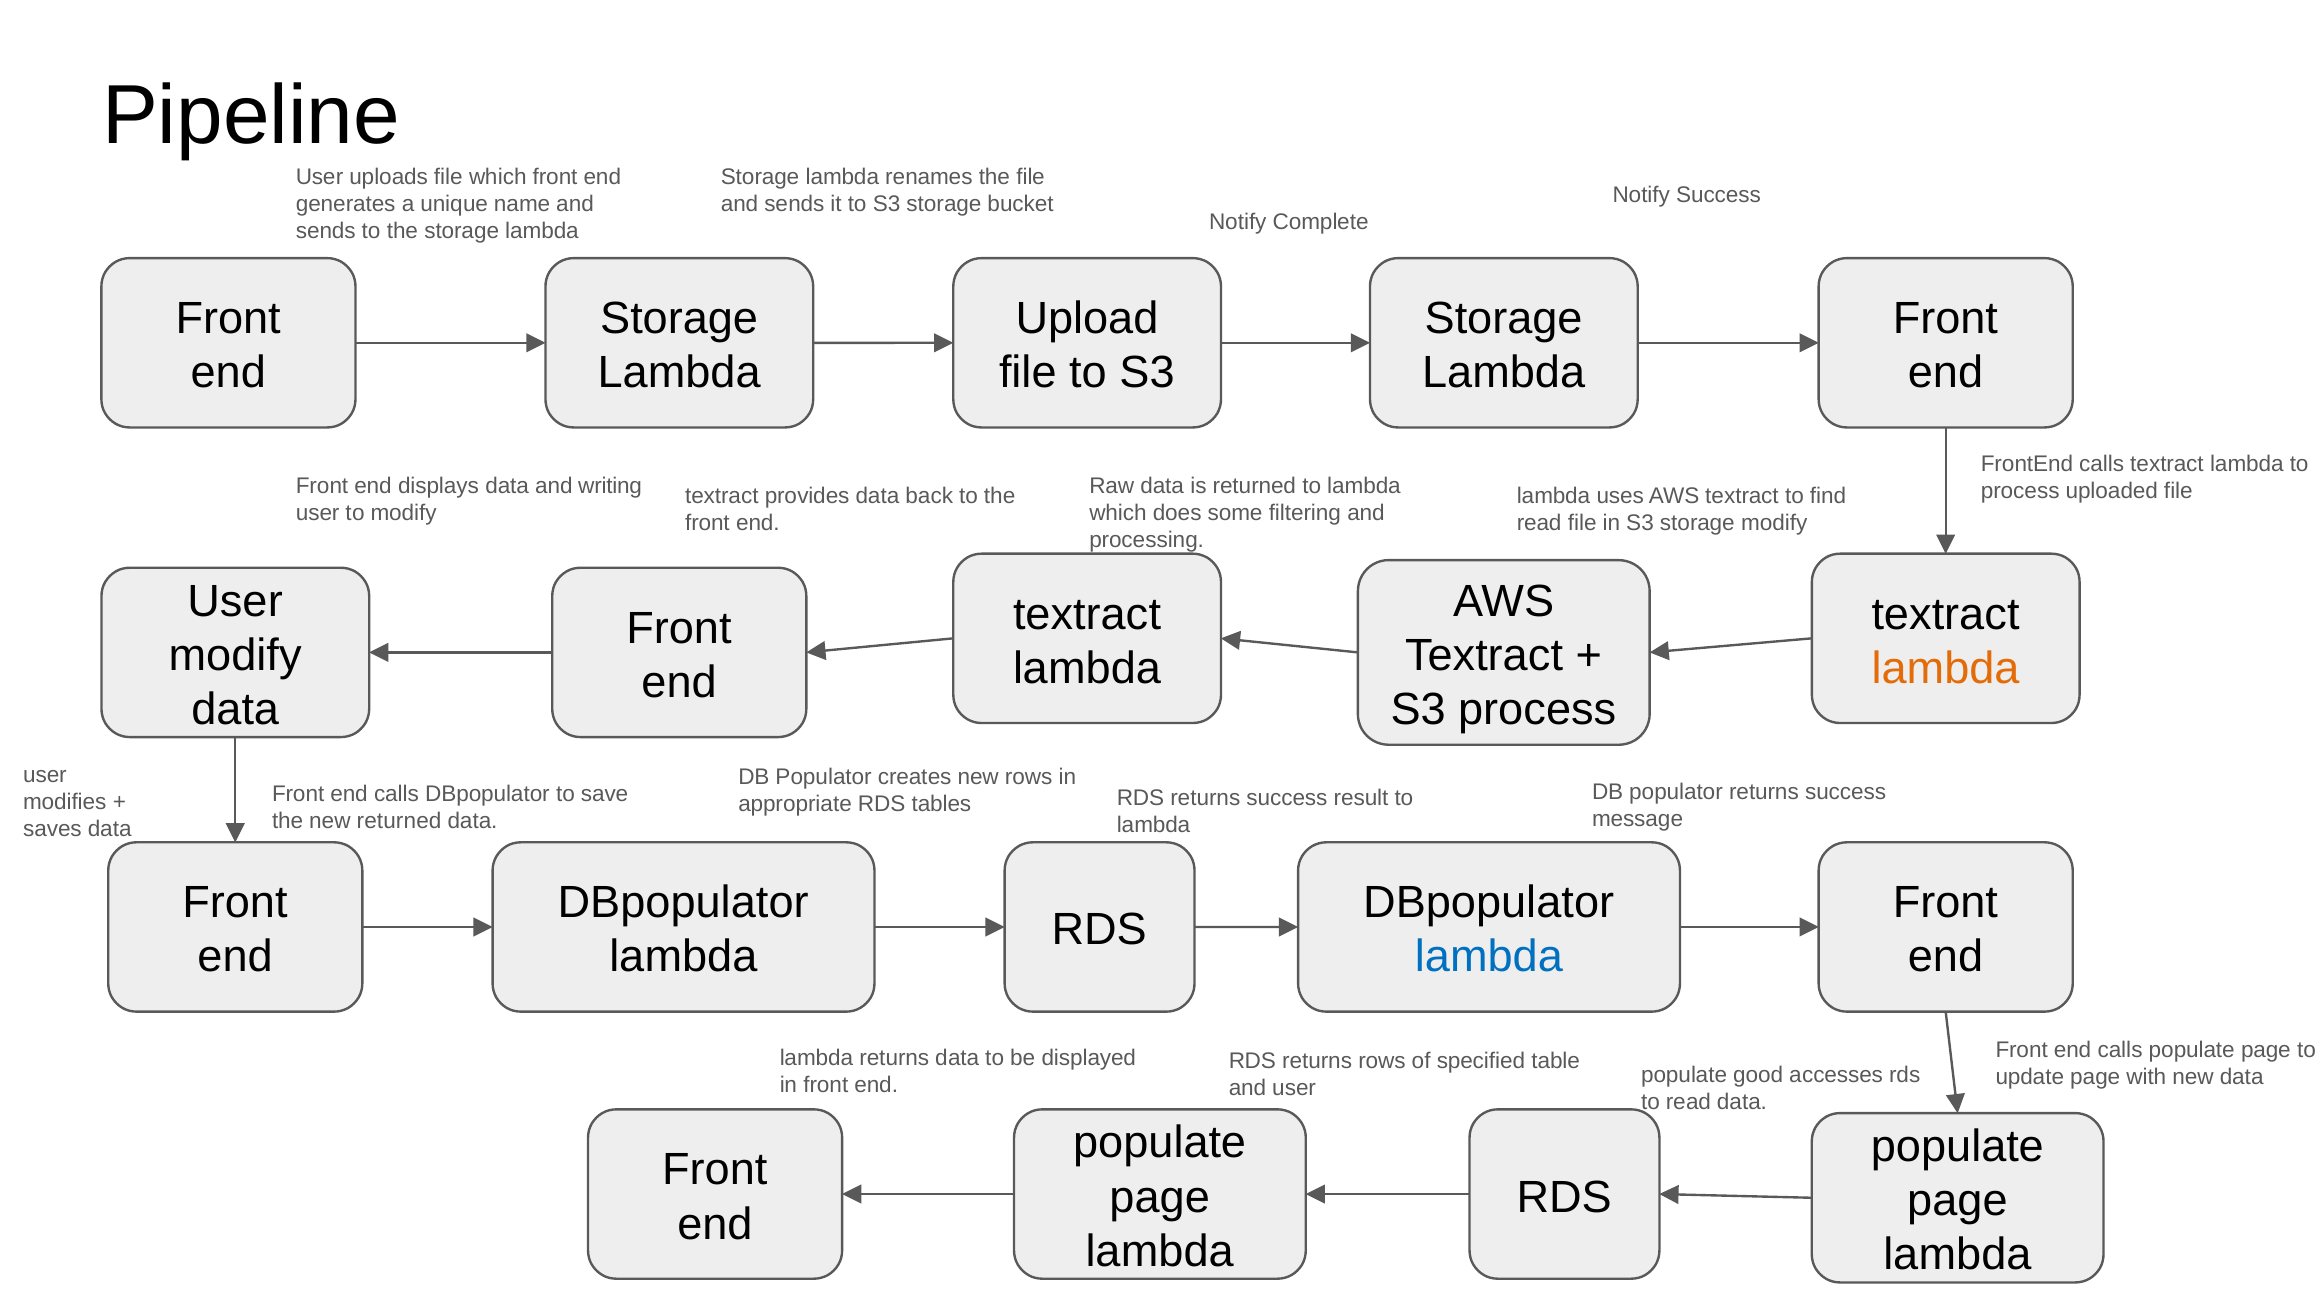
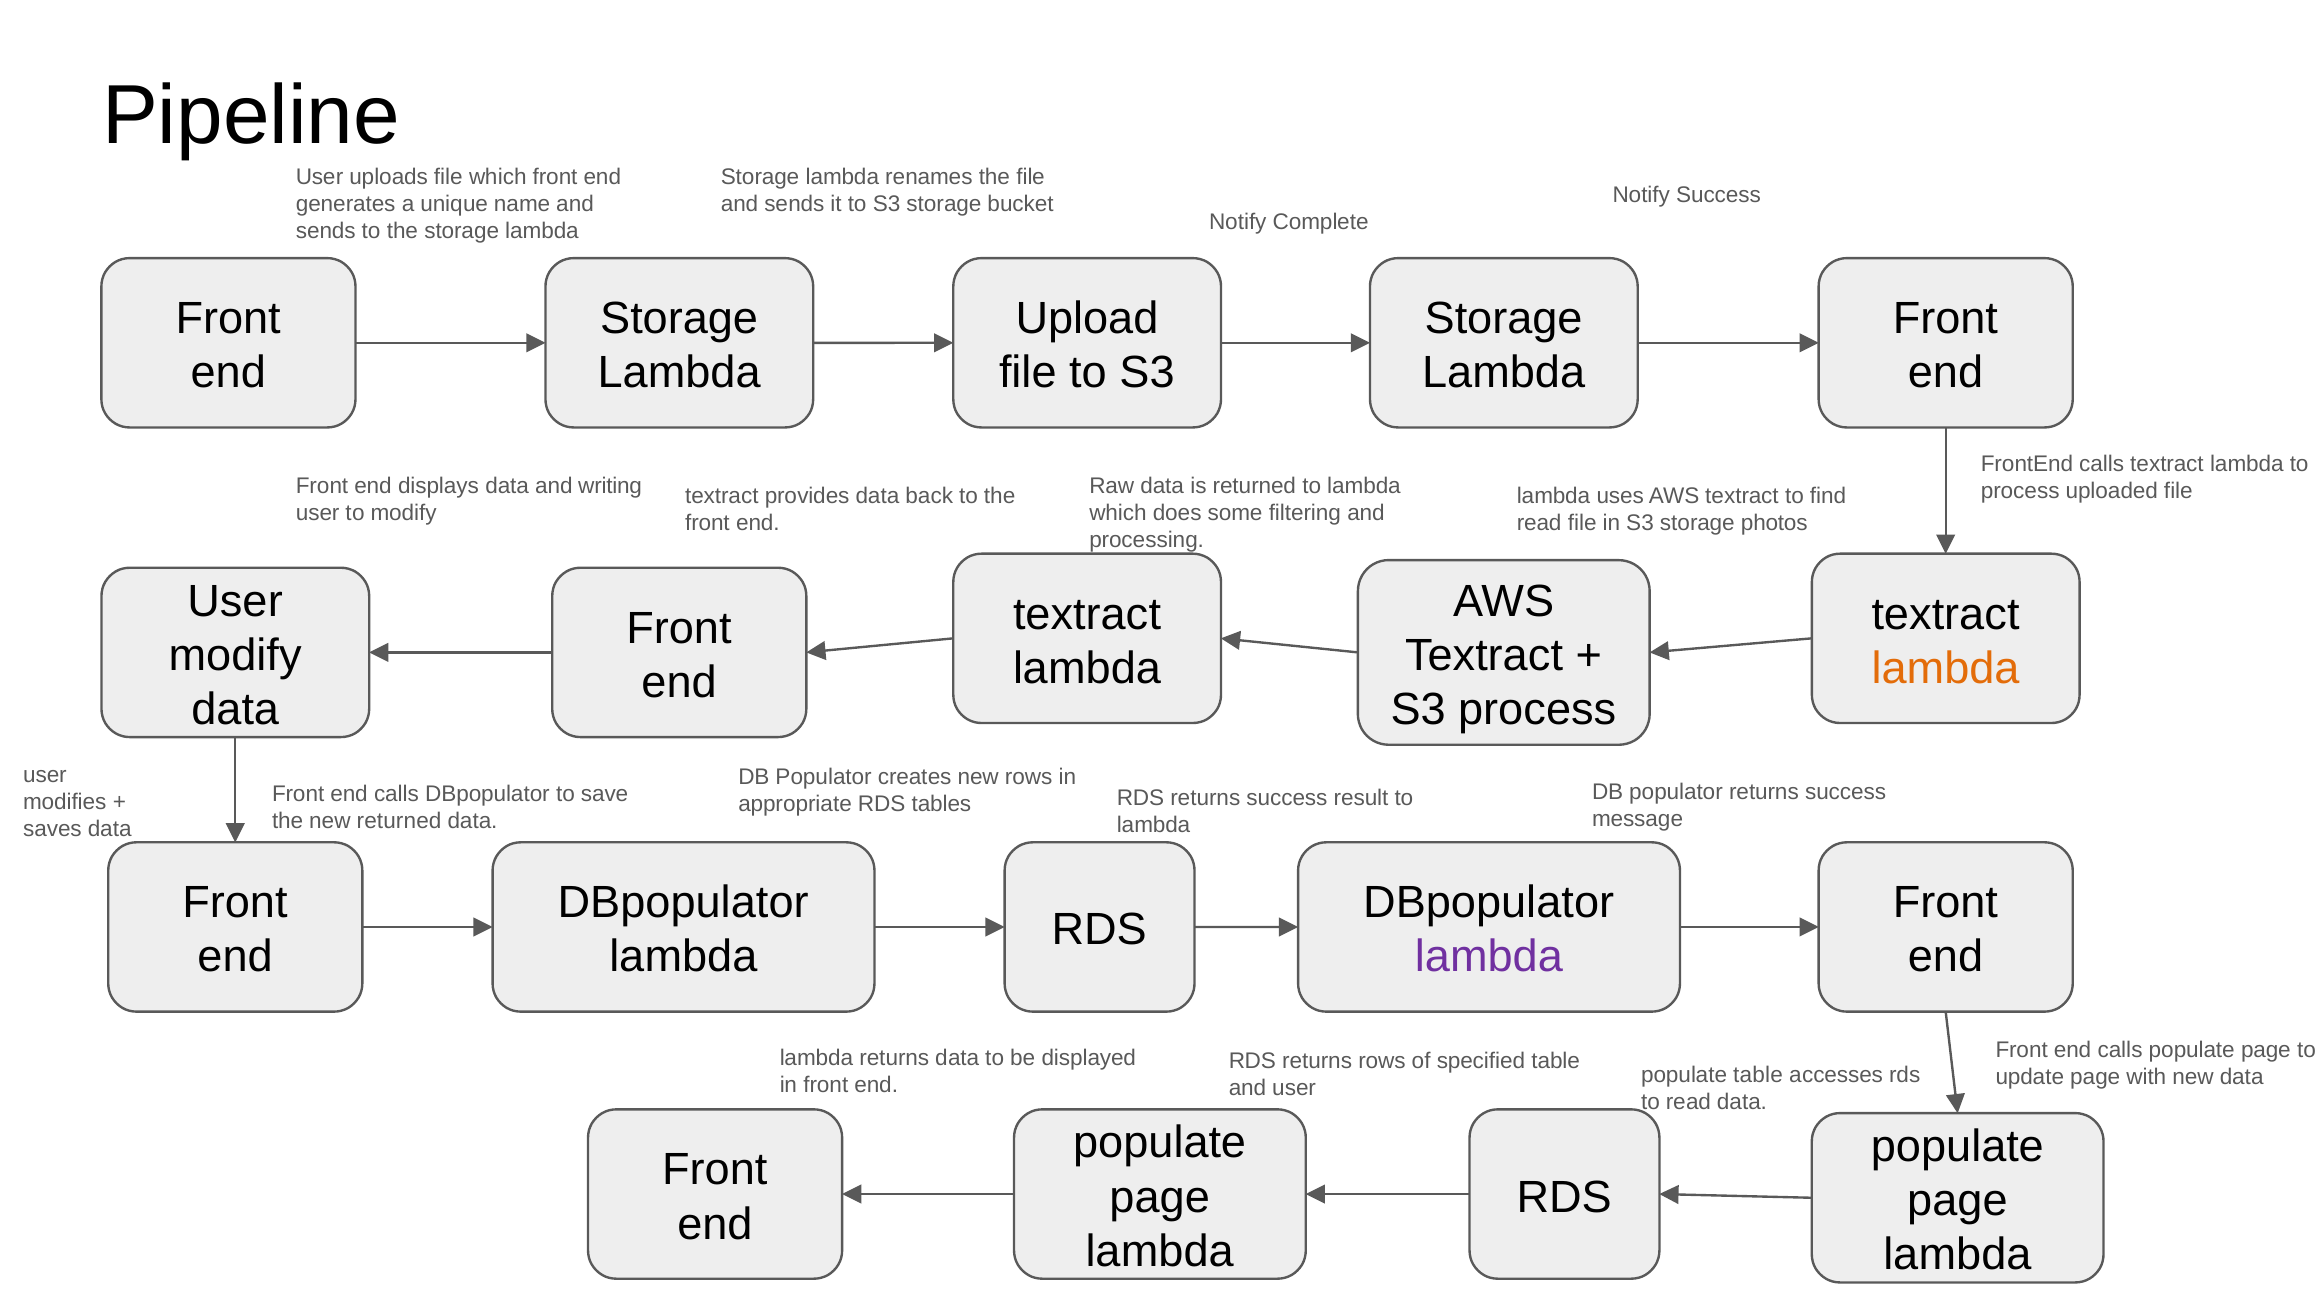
storage modify: modify -> photos (1774, 523)
lambda colour: blue -> purple (1489, 957)
populate good: good -> table (1758, 1075)
